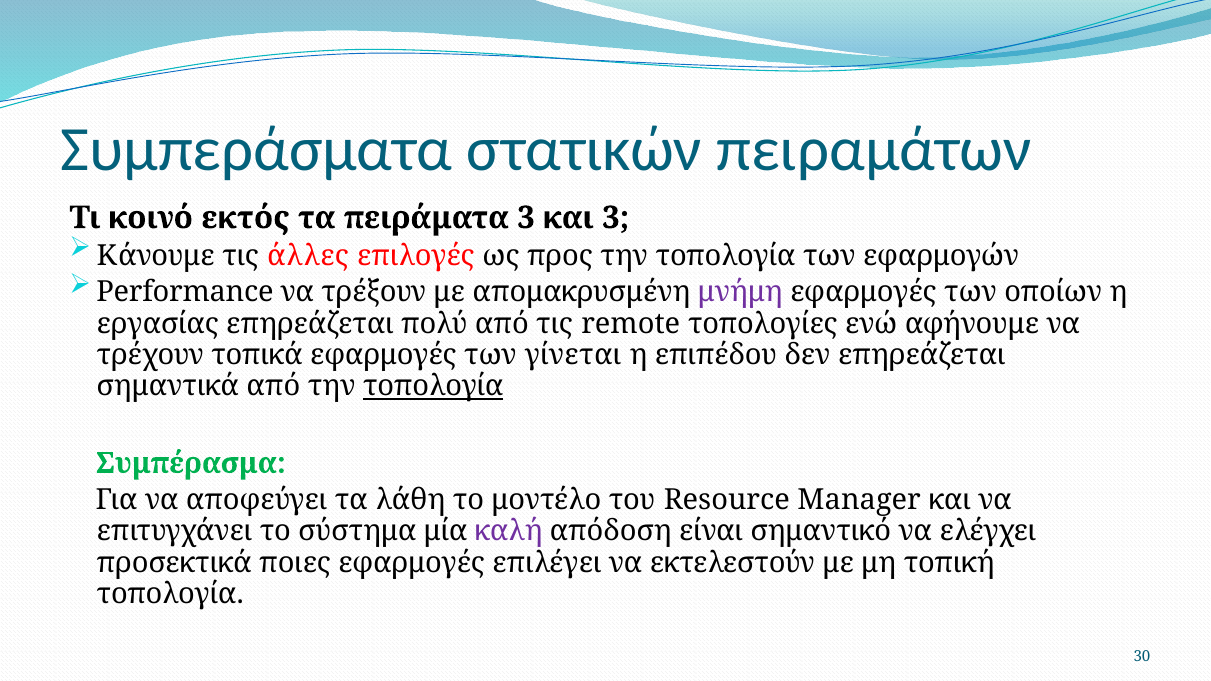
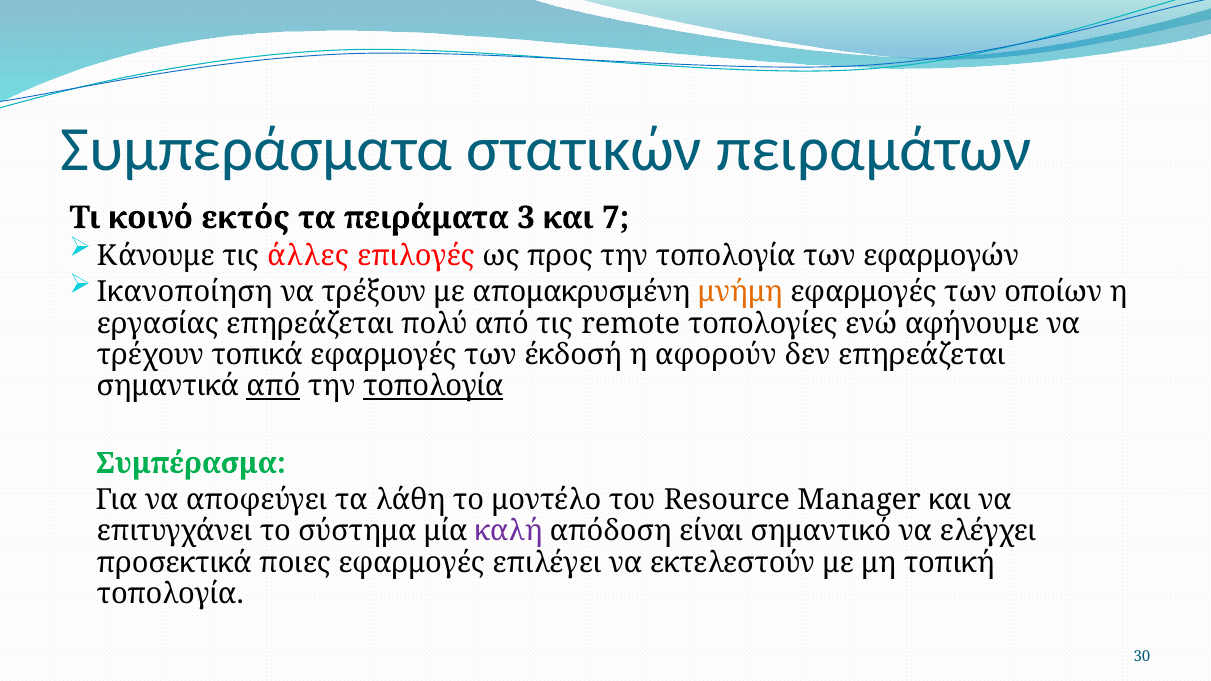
και 3: 3 -> 7 (616, 218)
Performance: Performance -> Ικανοποίηση (185, 292)
μνήμη colour: purple -> orange (740, 292)
γίνεται: γίνεται -> έκδοσή (573, 355)
επιπέδου: επιπέδου -> αφορούν (716, 355)
από underline: none -> present (273, 386)
